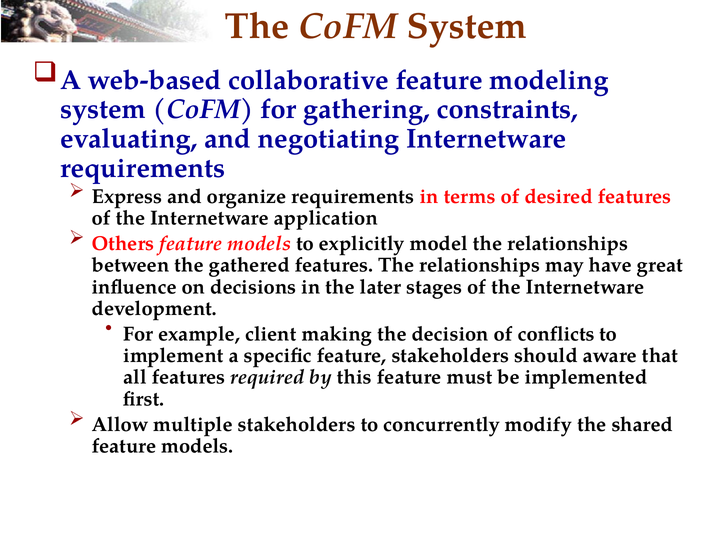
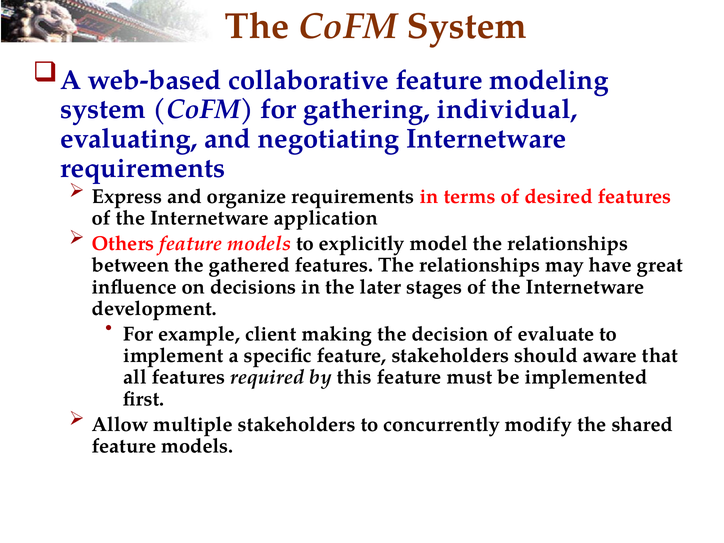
constraints: constraints -> individual (507, 109)
conflicts: conflicts -> evaluate (556, 334)
